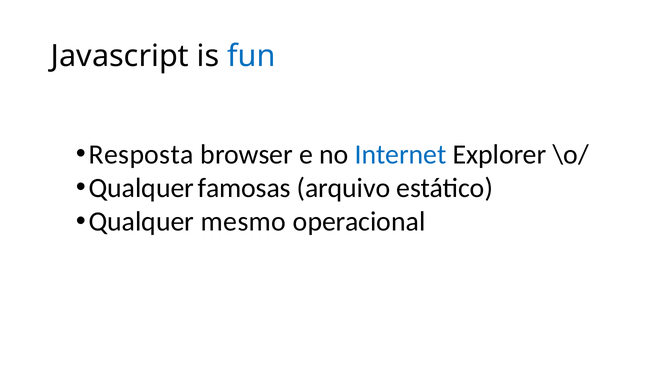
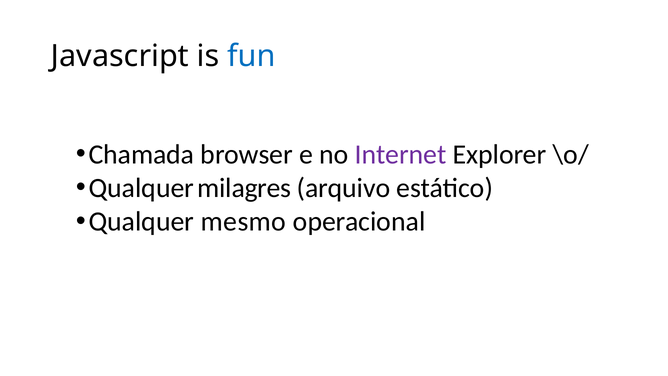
Resposta: Resposta -> Chamada (141, 154)
Internet colour: blue -> purple (401, 154)
famosas: famosas -> milagres (244, 188)
